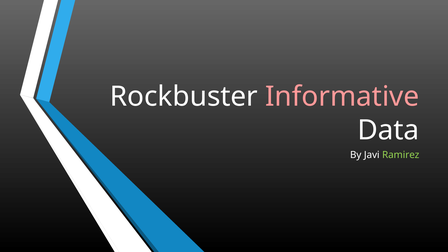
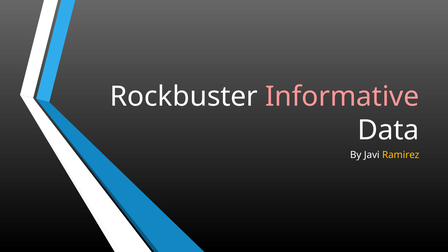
Ramirez colour: light green -> yellow (401, 155)
